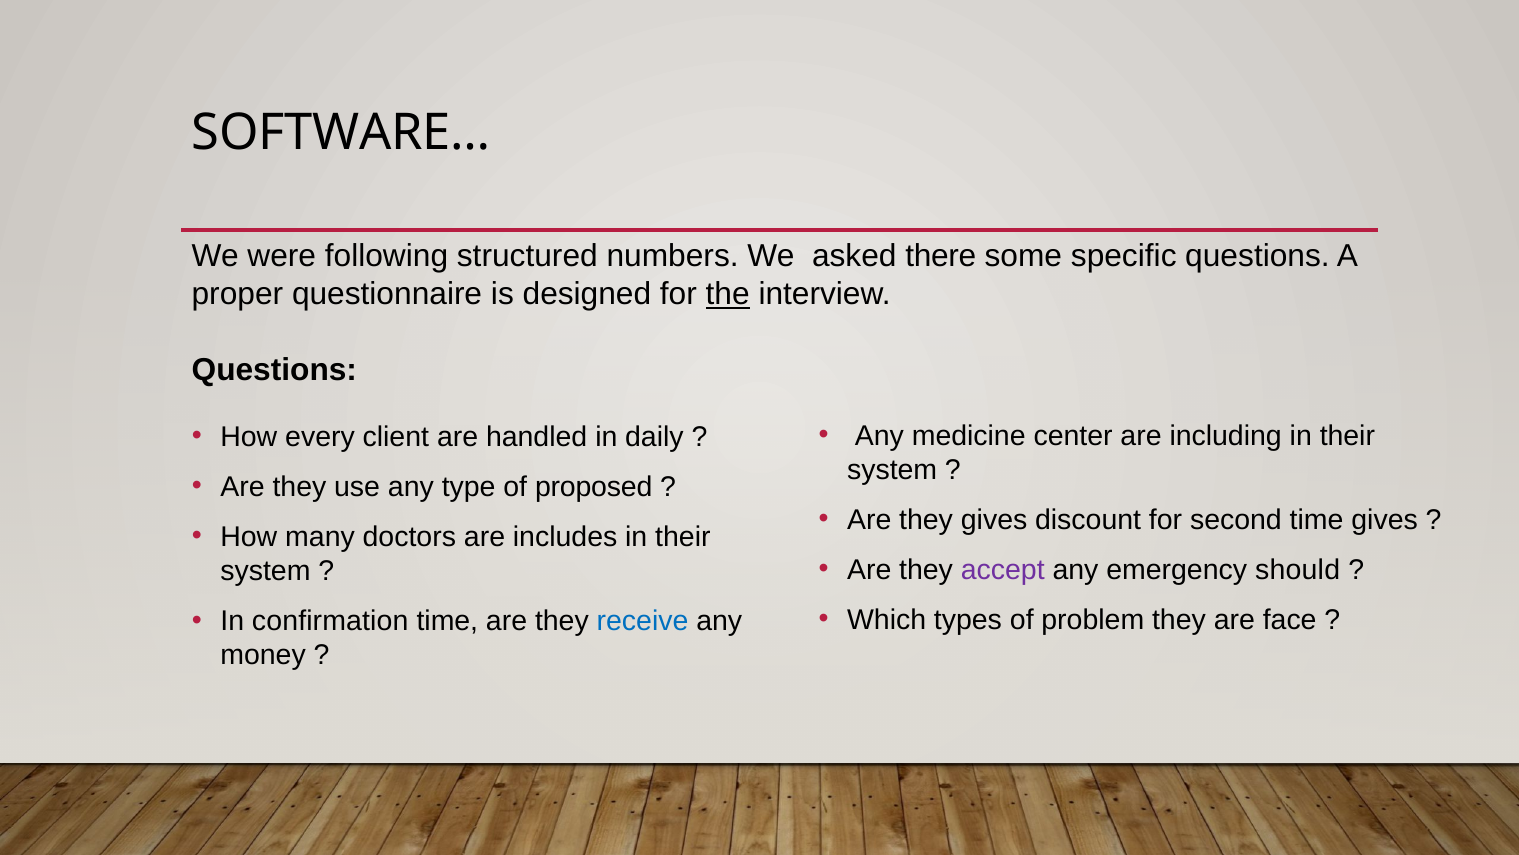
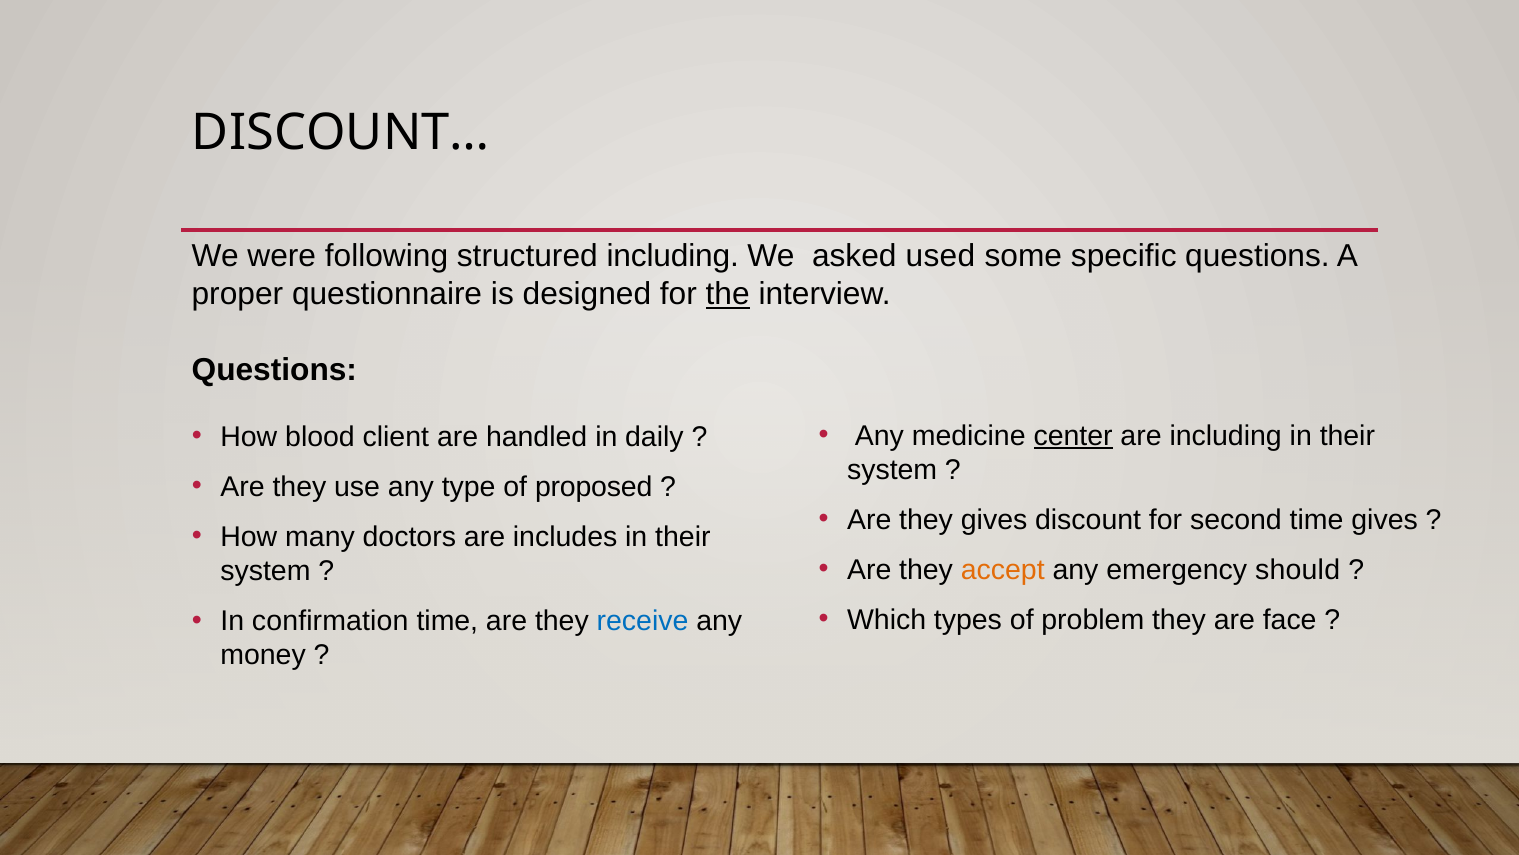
SOFTWARE…: SOFTWARE… -> DISCOUNT… (341, 133)
structured numbers: numbers -> including (673, 256)
there: there -> used (940, 256)
center underline: none -> present (1073, 435)
every: every -> blood (320, 437)
accept colour: purple -> orange (1003, 570)
